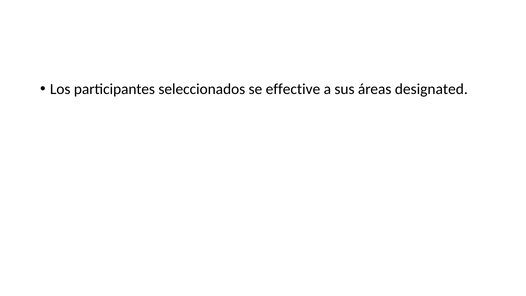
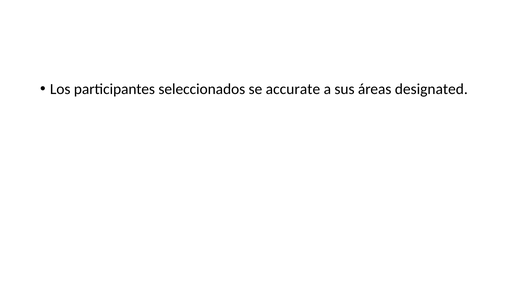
effective: effective -> accurate (293, 89)
